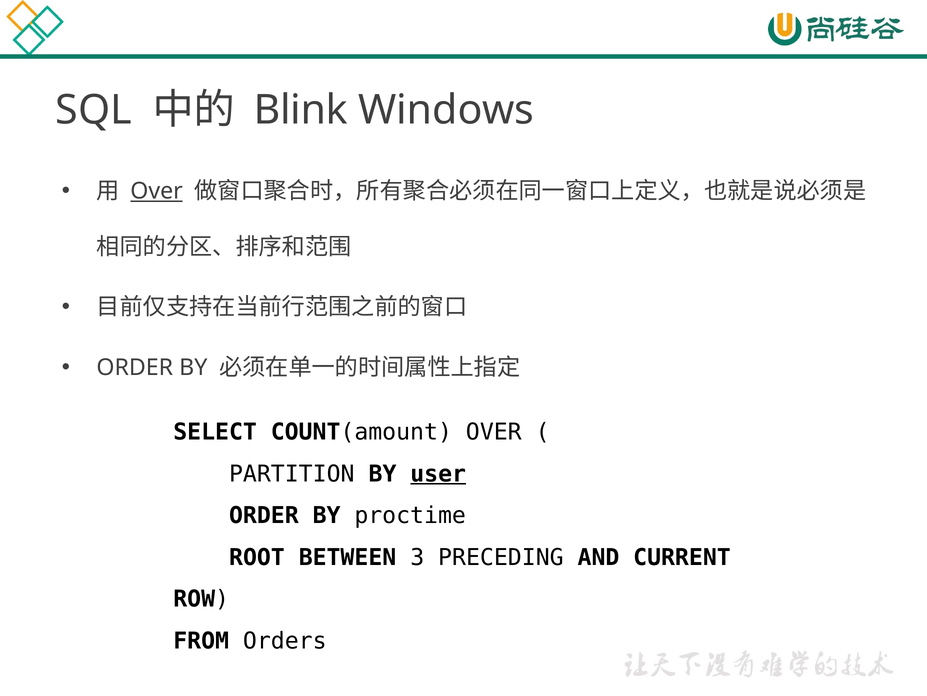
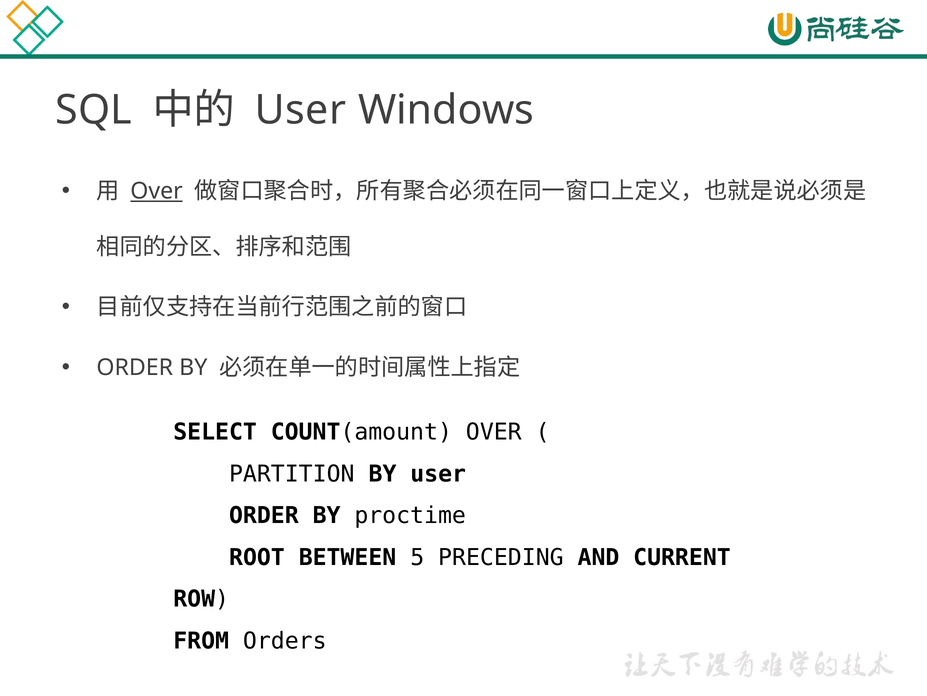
Blink: Blink -> User (300, 110)
user underline: present -> none (438, 473)
3: 3 -> 5 (417, 557)
